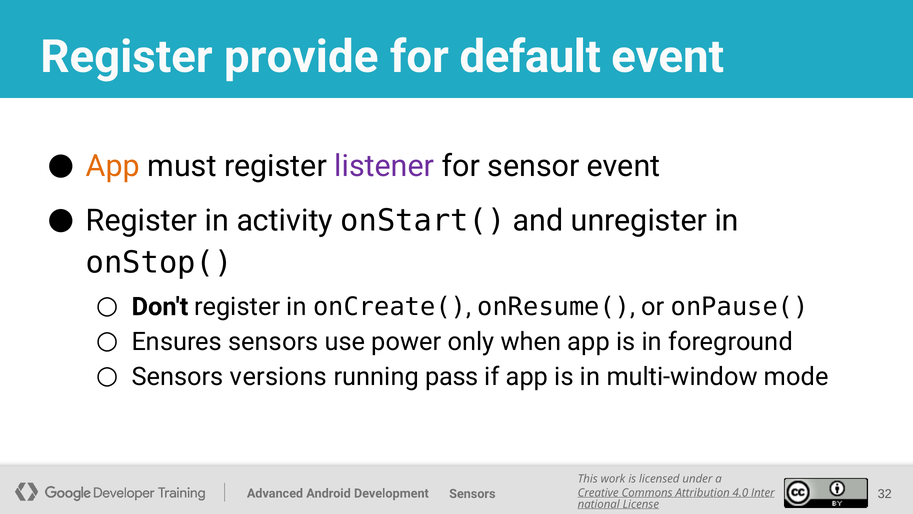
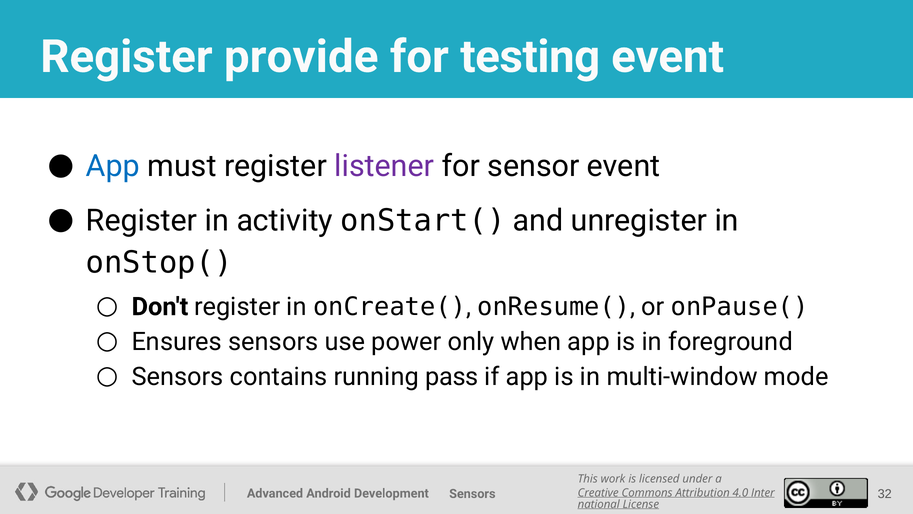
default: default -> testing (530, 57)
App colour: orange -> blue (113, 166)
versions: versions -> contains (279, 377)
